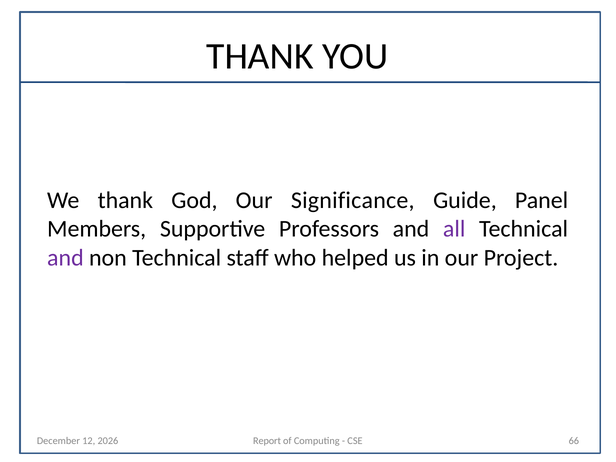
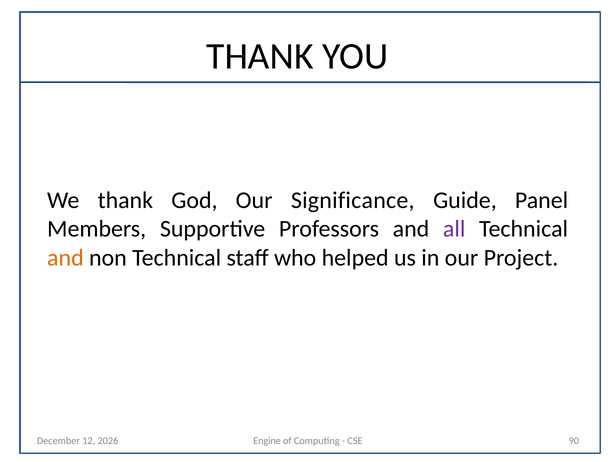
and colour: purple -> orange (65, 258)
Report: Report -> Engine (267, 441)
66: 66 -> 90 (574, 441)
